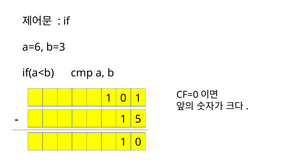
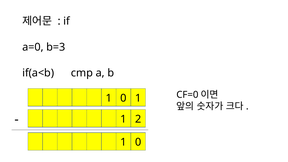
a=6: a=6 -> a=0 (33, 47)
5: 5 -> 2 (138, 119)
